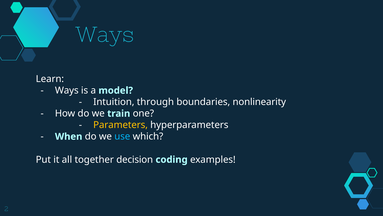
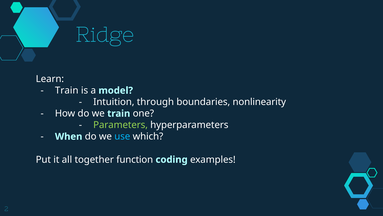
Ways: Ways -> Ridge (105, 35)
Ways: Ways -> Train (67, 90)
Parameters colour: yellow -> light green (121, 125)
decision: decision -> function (135, 159)
